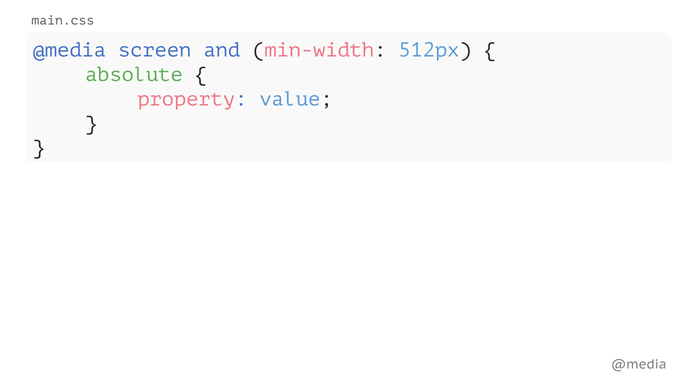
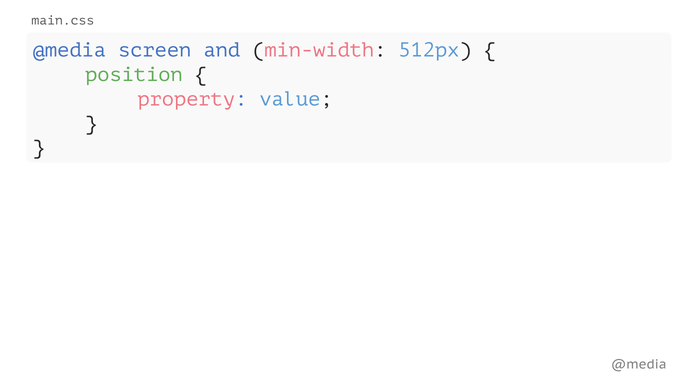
absolute: absolute -> position (134, 75)
